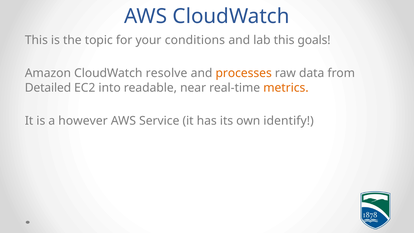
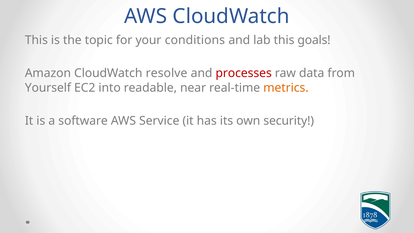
processes colour: orange -> red (244, 73)
Detailed: Detailed -> Yourself (48, 88)
however: however -> software (83, 121)
identify: identify -> security (289, 121)
